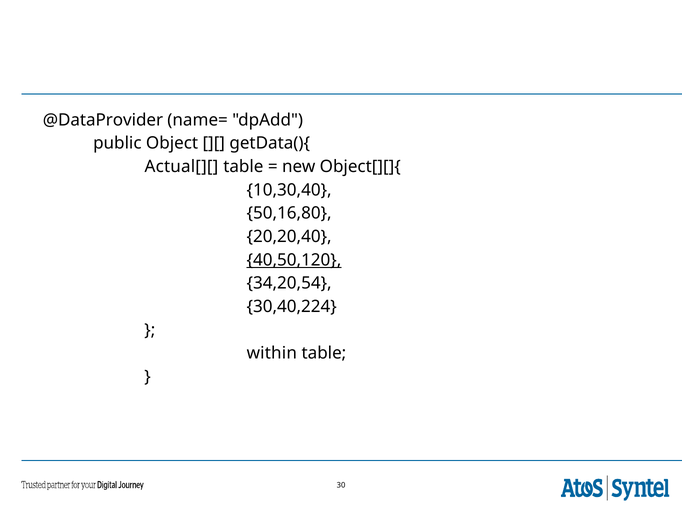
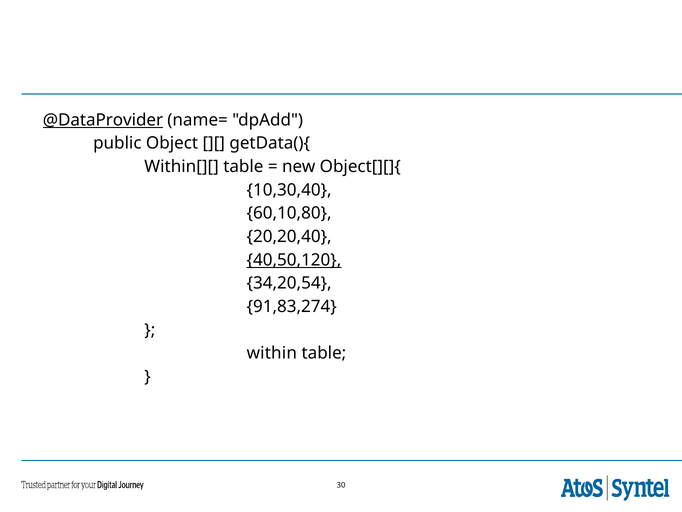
@DataProvider underline: none -> present (103, 120)
Actual[][: Actual[][ -> Within[][ (182, 167)
50,16,80: 50,16,80 -> 60,10,80 (289, 213)
30,40,224: 30,40,224 -> 91,83,274 (292, 306)
